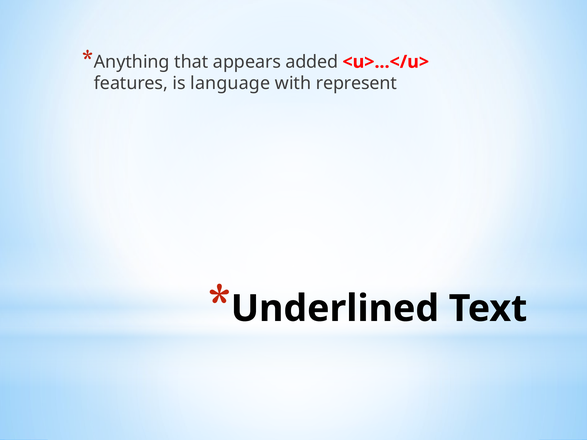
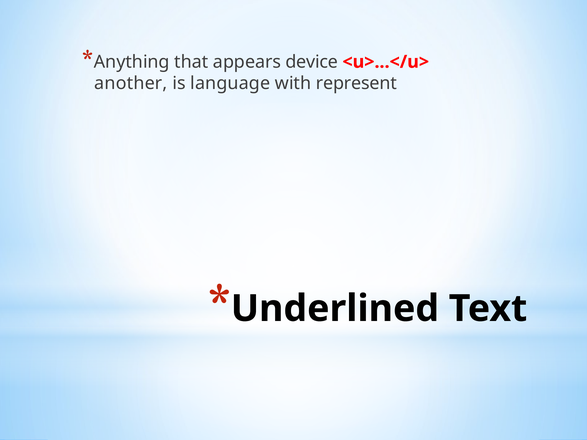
added: added -> device (312, 62)
features: features -> another (131, 83)
